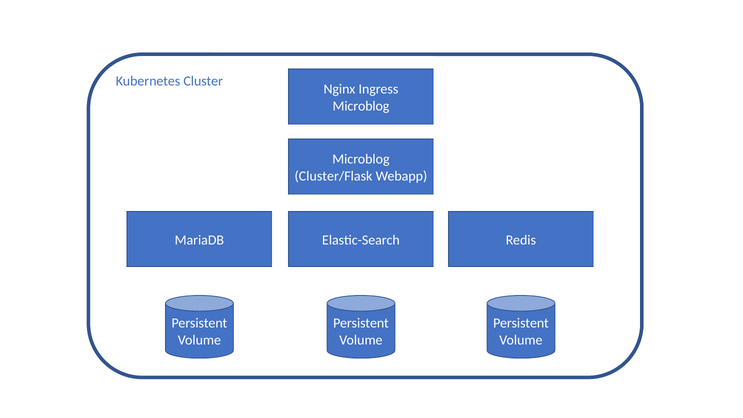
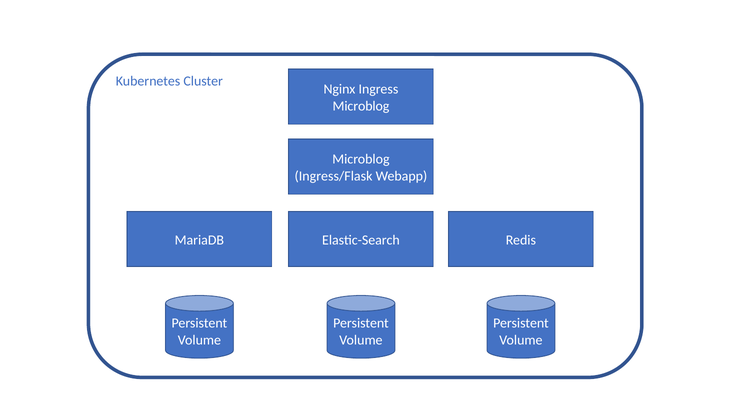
Cluster/Flask: Cluster/Flask -> Ingress/Flask (334, 176)
